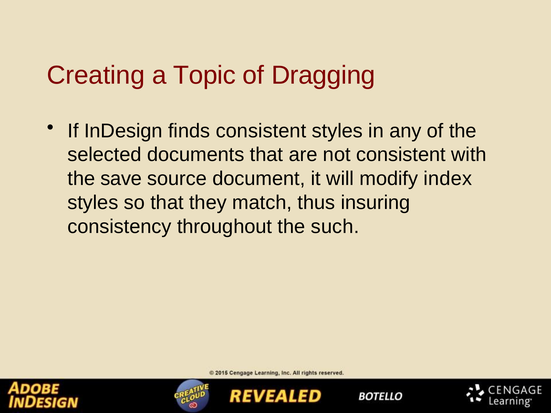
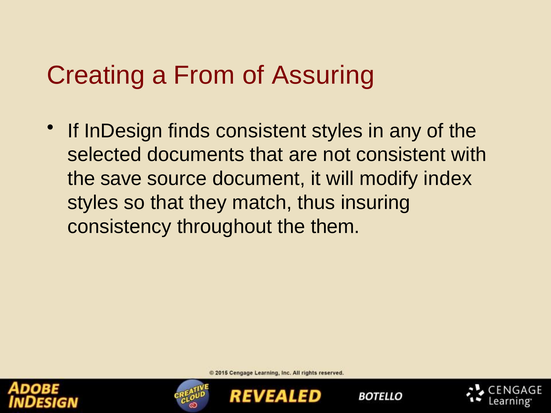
Topic: Topic -> From (204, 75)
Dragging: Dragging -> Assuring (323, 75)
such: such -> them (335, 227)
